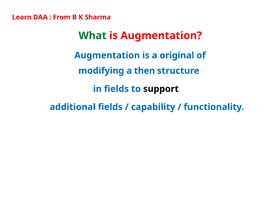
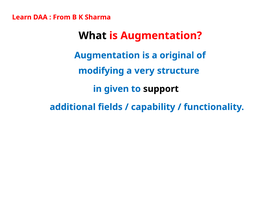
What colour: green -> black (93, 36)
then: then -> very (144, 71)
in fields: fields -> given (116, 89)
